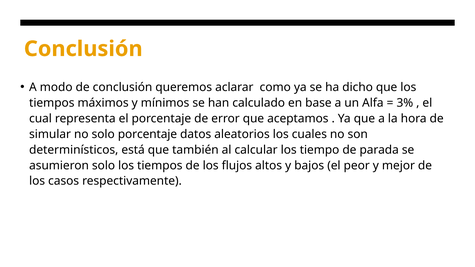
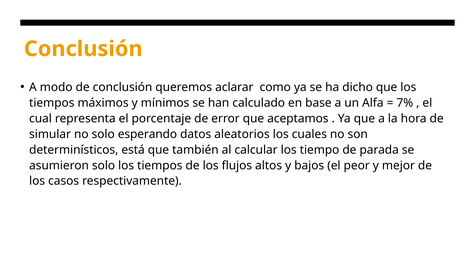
3%: 3% -> 7% (405, 103)
solo porcentaje: porcentaje -> esperando (147, 134)
